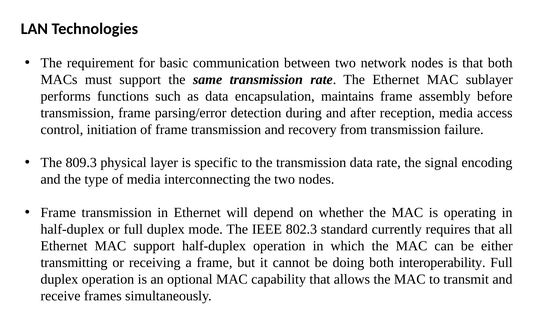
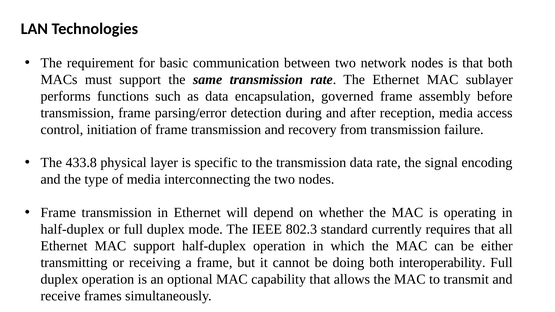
maintains: maintains -> governed (347, 96)
809.3: 809.3 -> 433.8 (81, 163)
